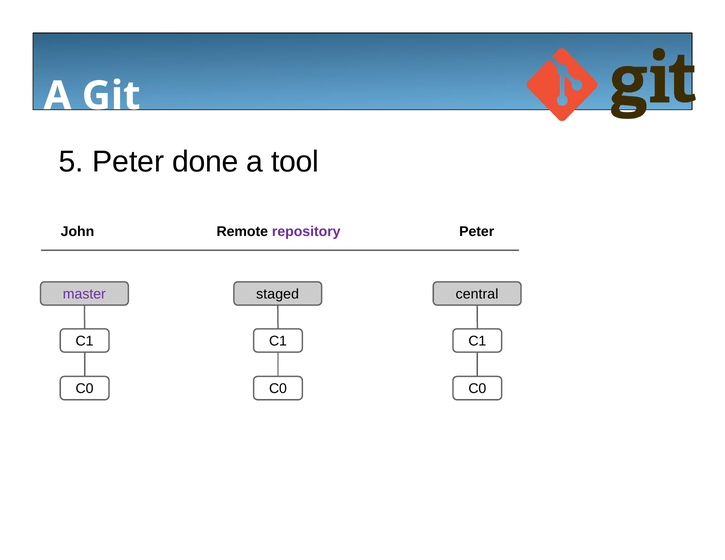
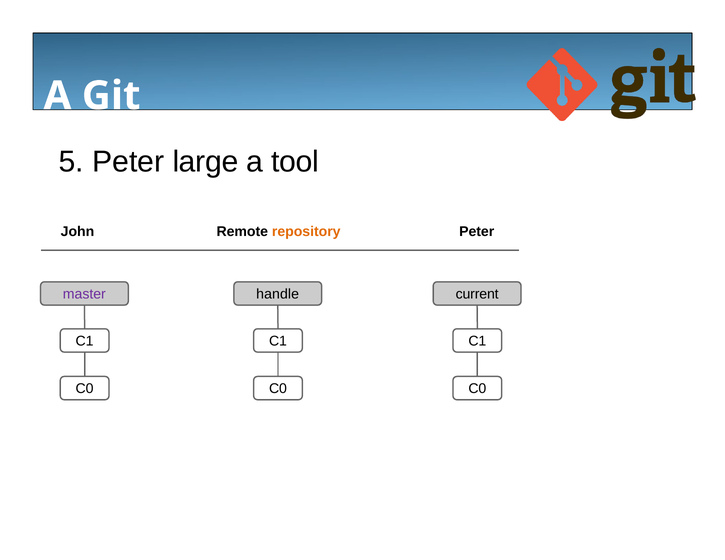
done: done -> large (206, 162)
repository colour: purple -> orange (306, 232)
staged: staged -> handle (278, 294)
central: central -> current (477, 294)
